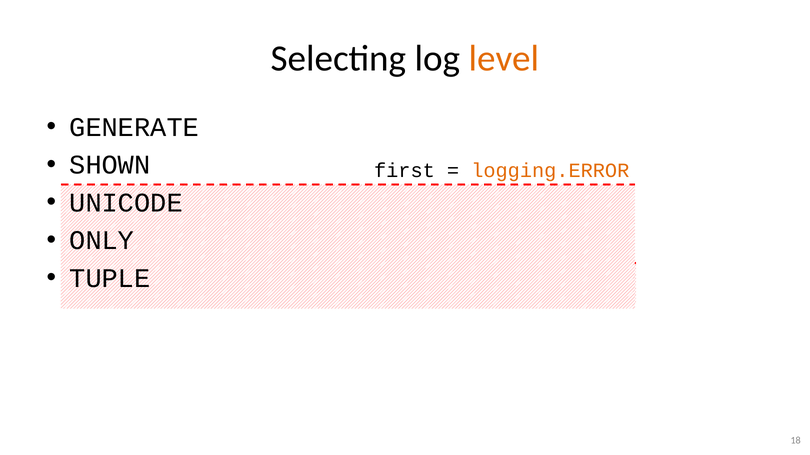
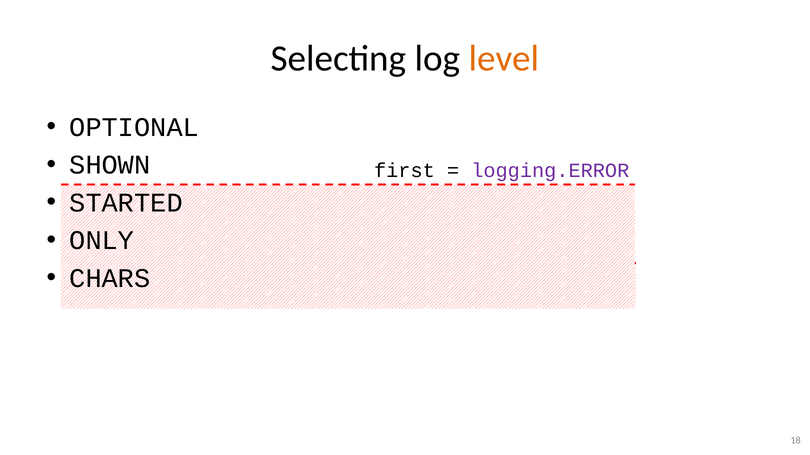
GENERATE: GENERATE -> OPTIONAL (134, 127)
logging.ERROR colour: orange -> purple (550, 171)
UNICODE: UNICODE -> STARTED (126, 203)
TUPLE: TUPLE -> CHARS (110, 279)
